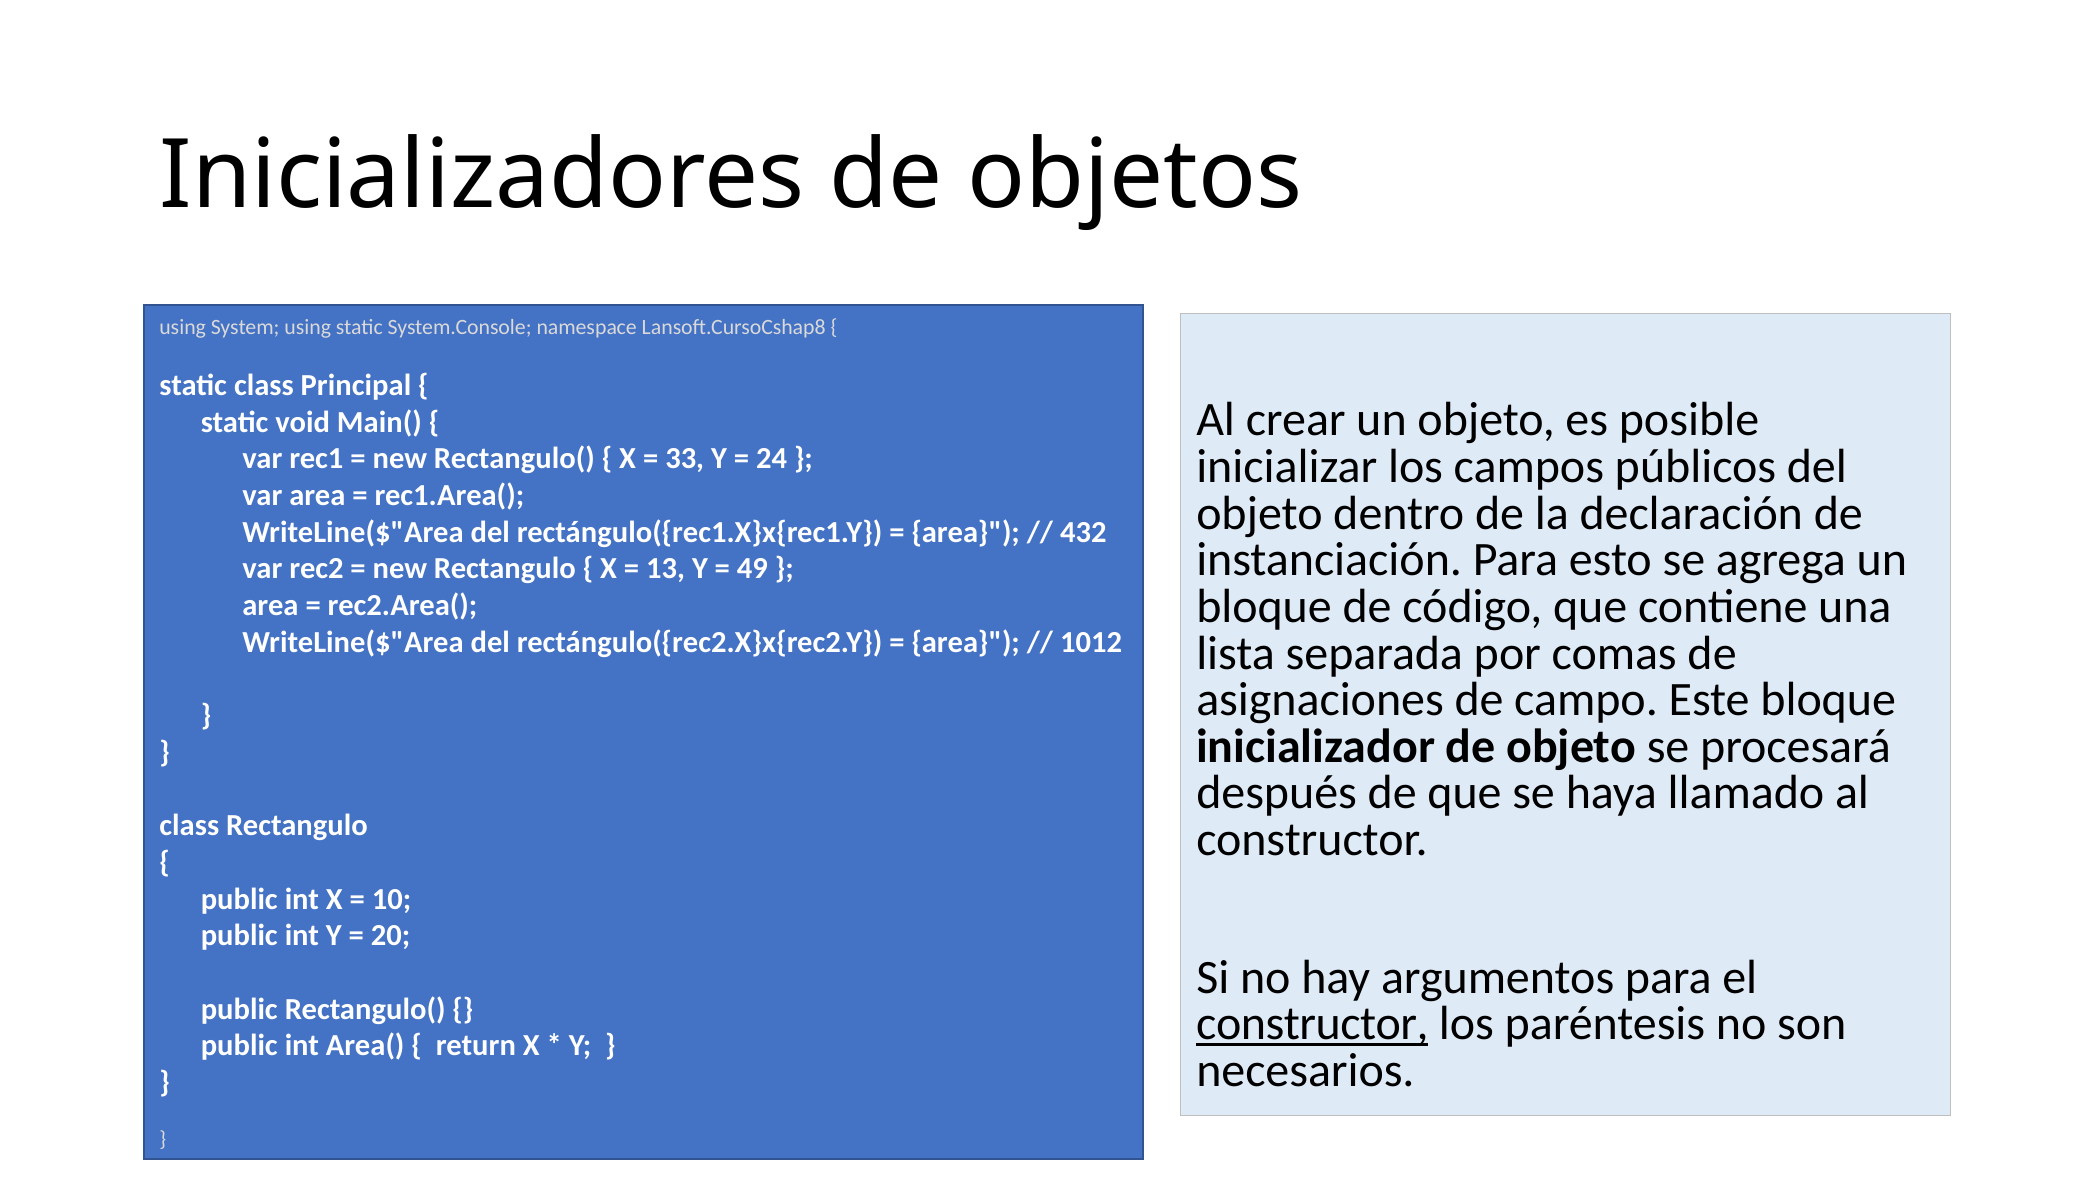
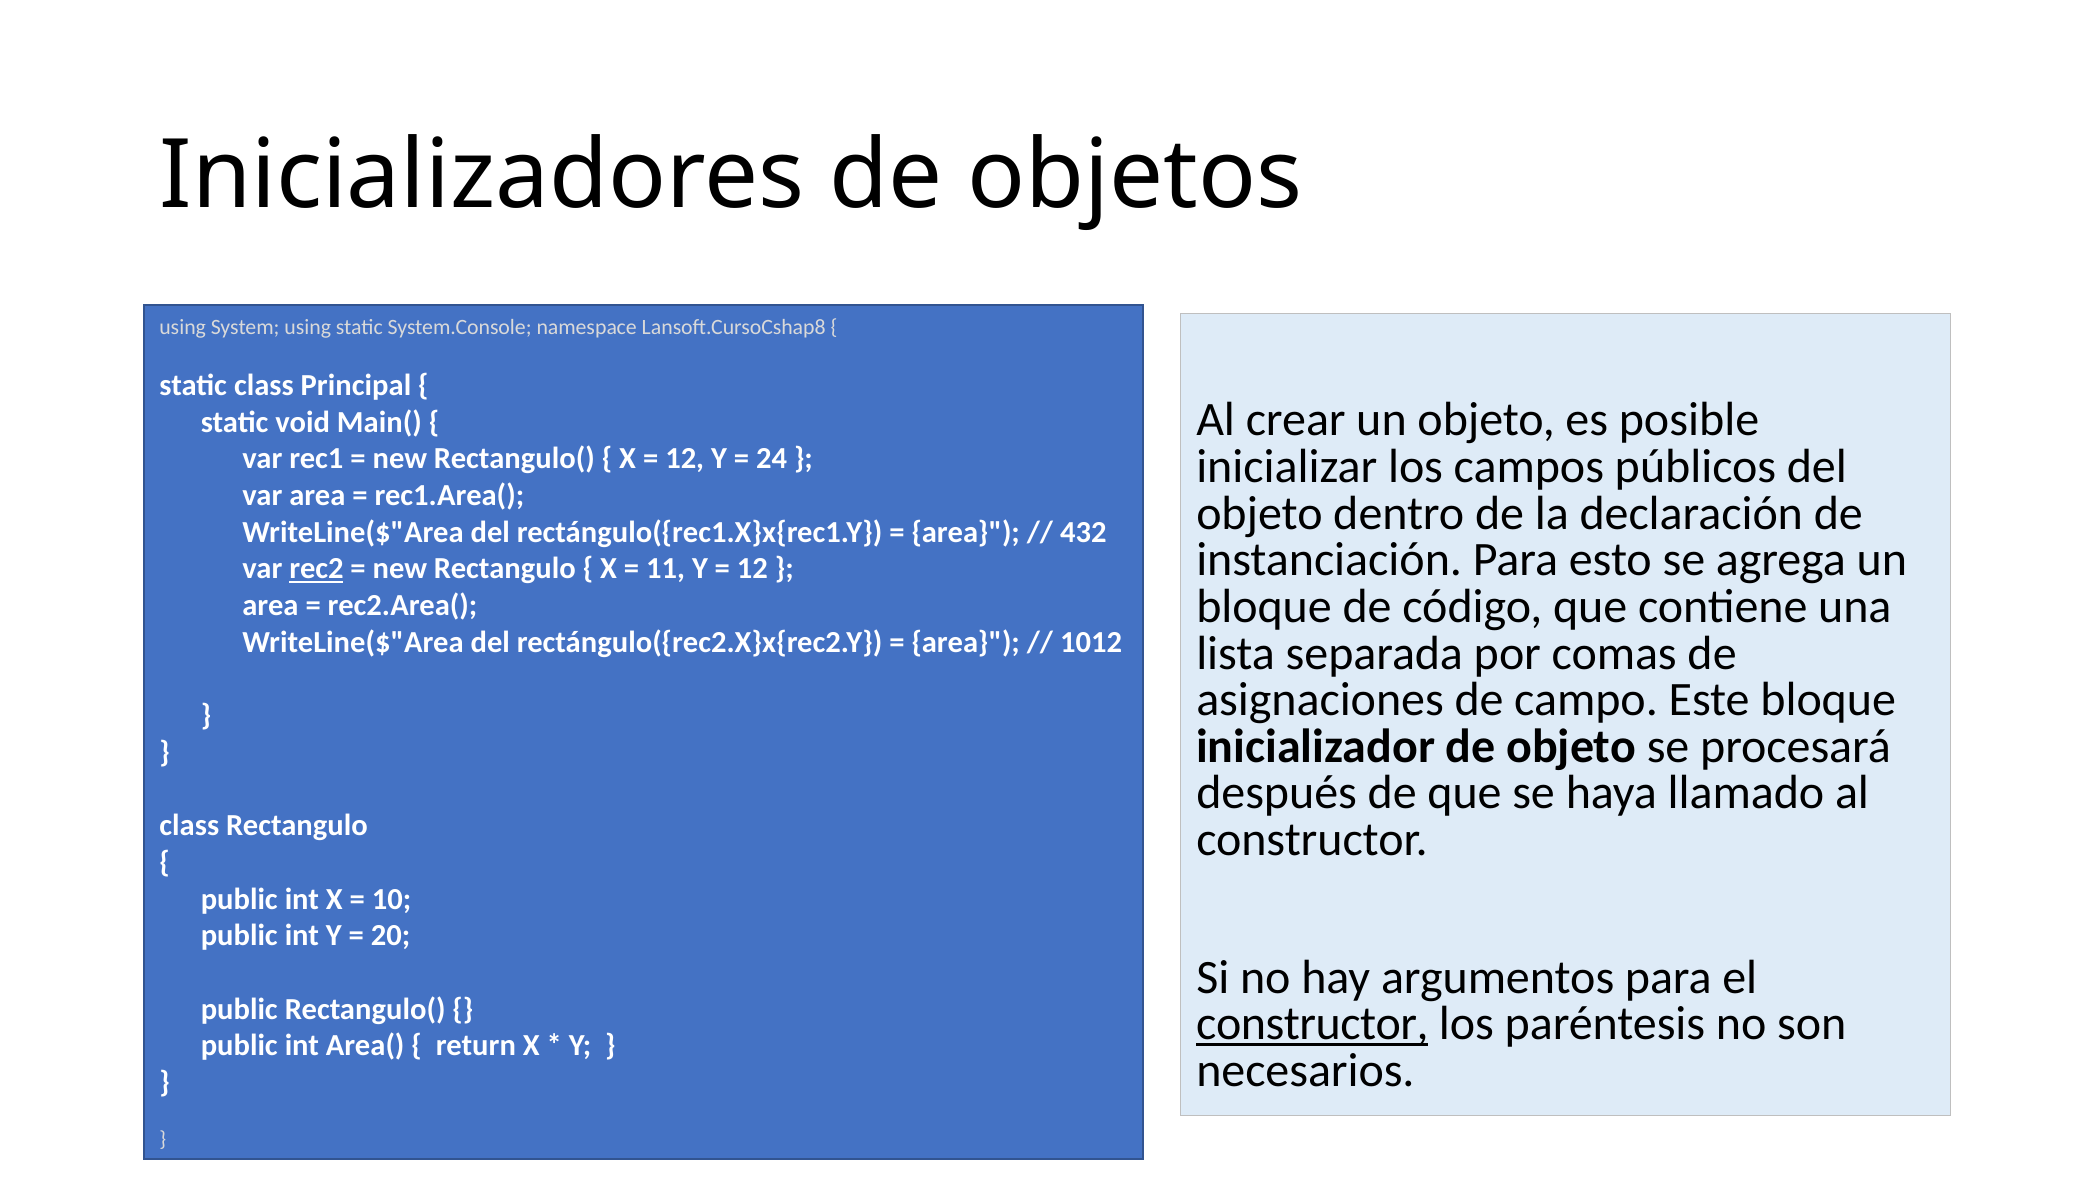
33: 33 -> 12 (685, 459)
rec2 underline: none -> present (316, 569)
13: 13 -> 11 (666, 569)
49: 49 -> 12 (752, 569)
